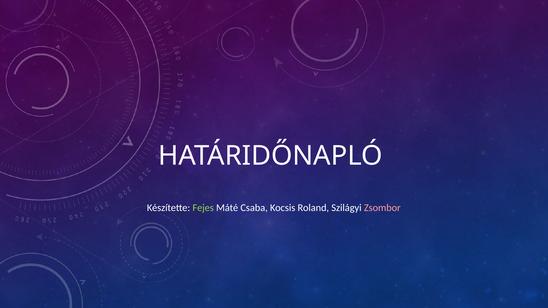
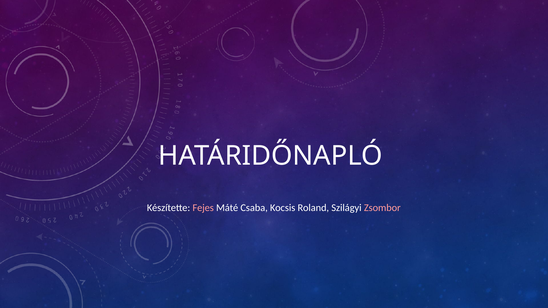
Fejes colour: light green -> pink (203, 208)
